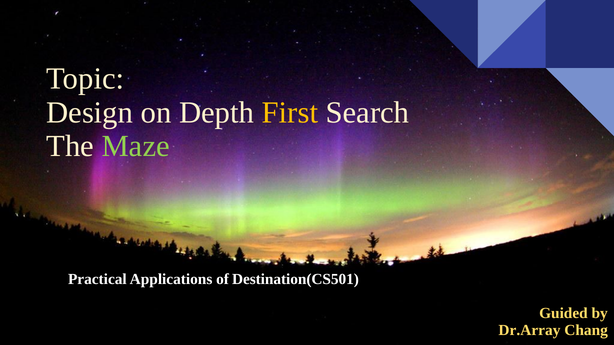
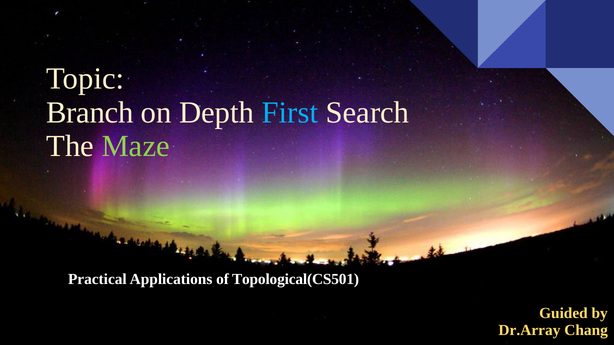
Design: Design -> Branch (90, 113)
First colour: yellow -> light blue (290, 113)
Destination(CS501: Destination(CS501 -> Topological(CS501 (296, 280)
